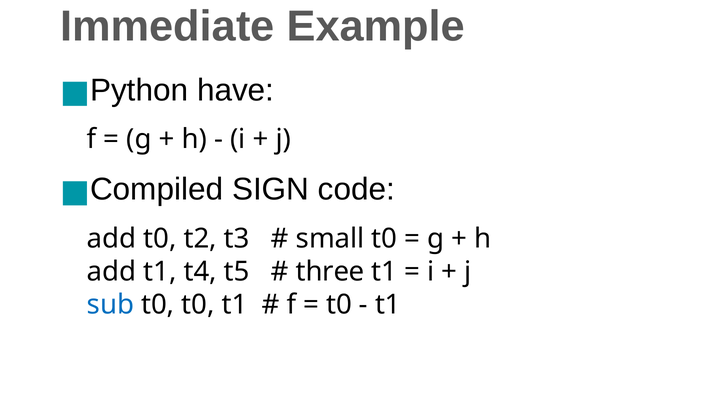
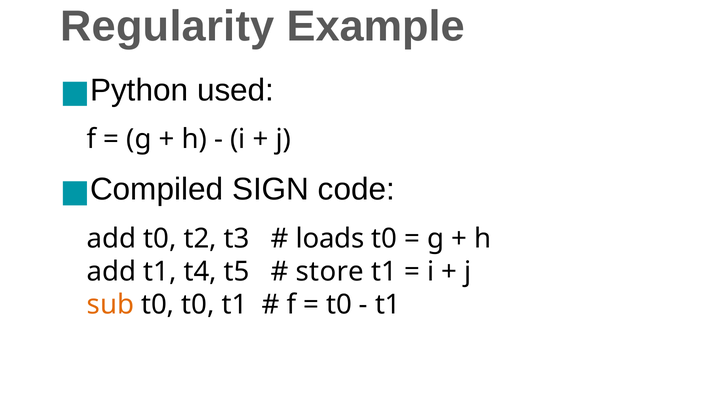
Immediate: Immediate -> Regularity (167, 26)
have: have -> used (236, 90)
small: small -> loads (330, 239)
three: three -> store (330, 272)
sub colour: blue -> orange (110, 305)
